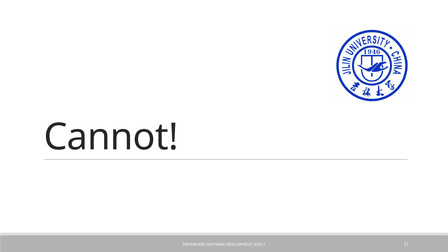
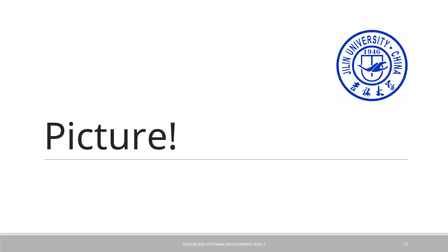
Cannot: Cannot -> Picture (111, 137)
